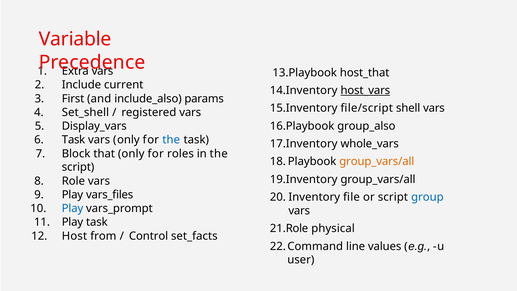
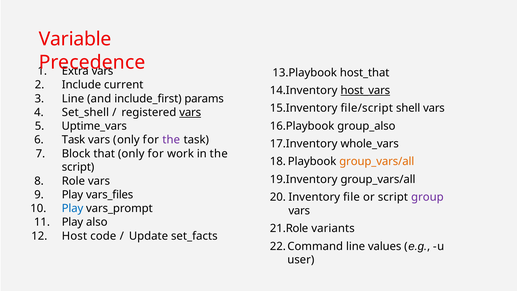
First: First -> Line (73, 99)
include_also: include_also -> include_first (148, 99)
vars underline: none -> present (190, 112)
Display_vars: Display_vars -> Uptime_vars (94, 126)
the colour: blue -> purple (171, 140)
roles: roles -> work (181, 154)
group colour: blue -> purple (427, 197)
Play task: task -> also (97, 222)
physical: physical -> variants (333, 228)
from: from -> code (103, 236)
Control: Control -> Update (148, 236)
